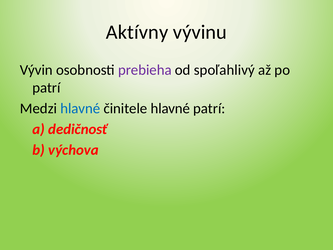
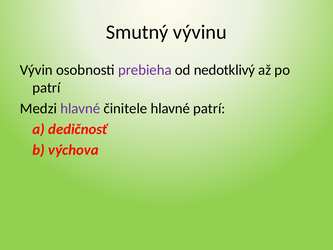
Aktívny: Aktívny -> Smutný (137, 32)
spoľahlivý: spoľahlivý -> nedotklivý (224, 70)
hlavné colour: blue -> purple (80, 108)
